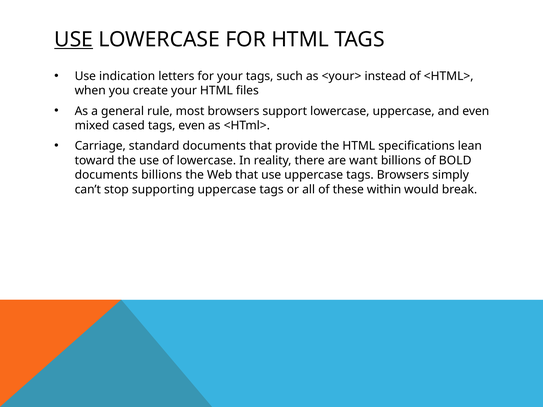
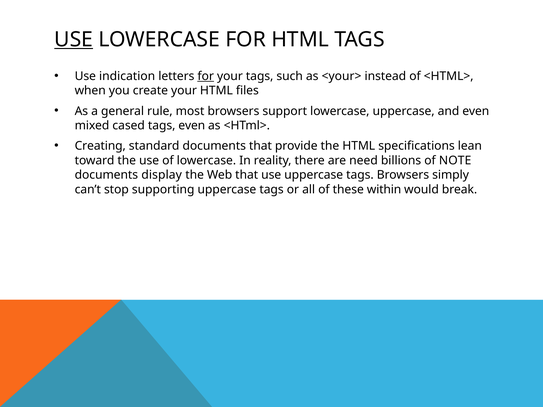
for underline: none -> present (206, 76)
Carriage: Carriage -> Creating (100, 146)
want: want -> need (363, 161)
BOLD: BOLD -> NOTE (455, 161)
documents billions: billions -> display (162, 175)
